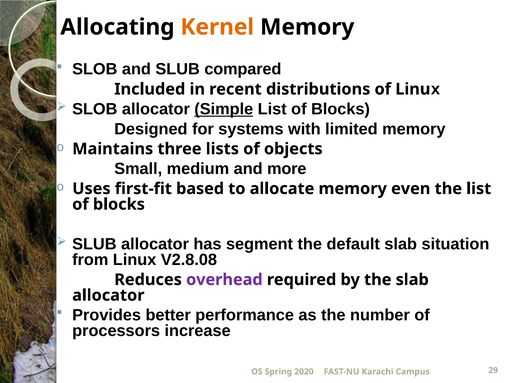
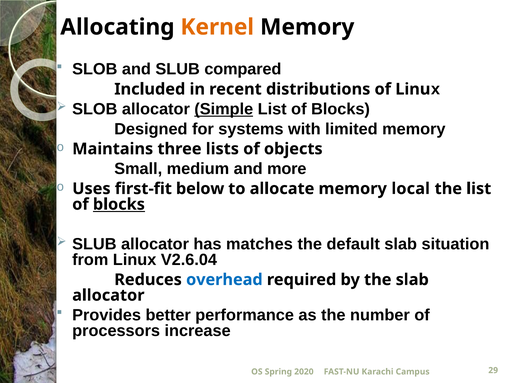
based: based -> below (200, 188)
even: even -> local (411, 188)
blocks underline: none -> present (119, 204)
segment: segment -> matches (259, 244)
V2.8.08: V2.8.08 -> V2.6.04 (189, 259)
overhead colour: purple -> blue (224, 279)
